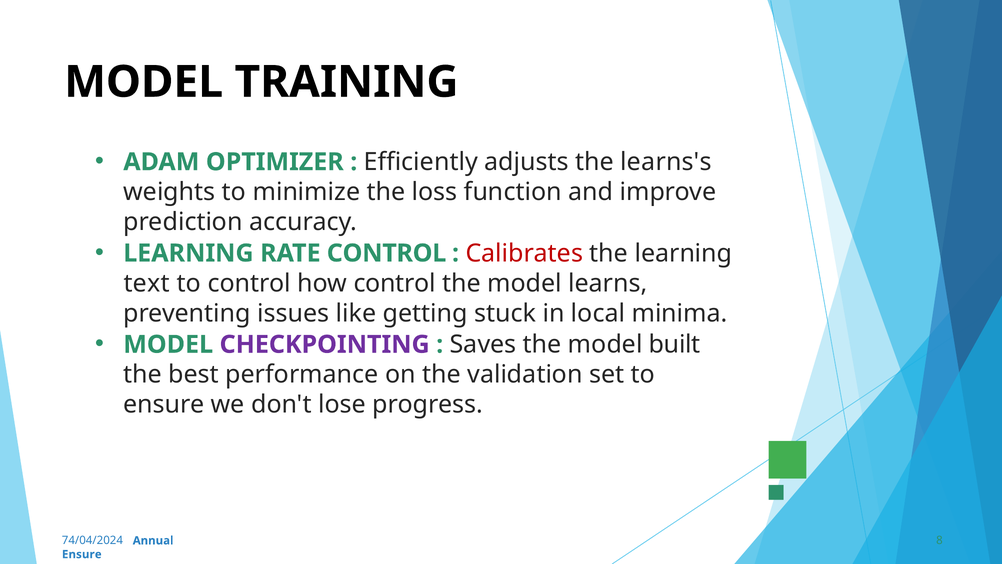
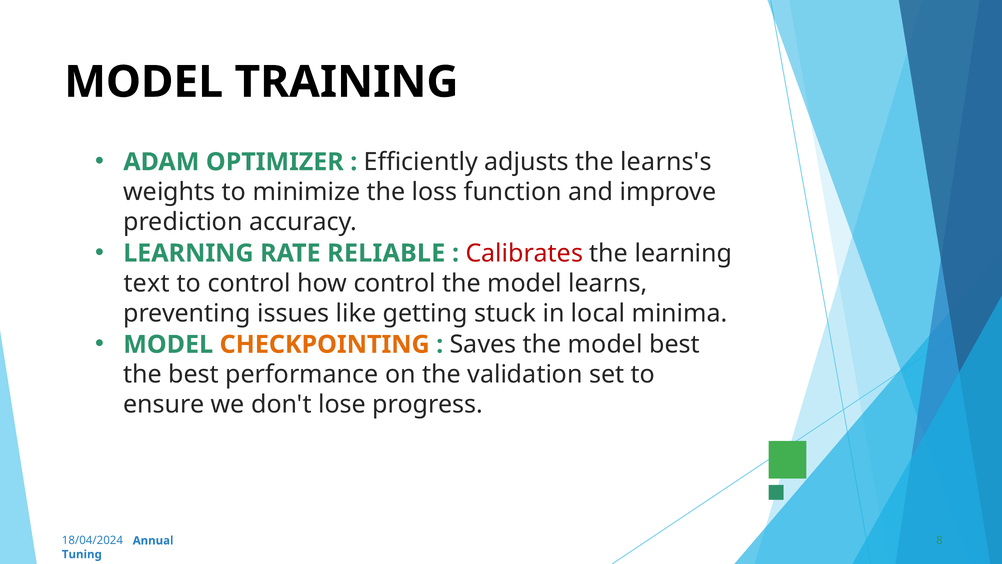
RATE CONTROL: CONTROL -> RELIABLE (386, 253)
CHECKPOINTING colour: purple -> orange (325, 344)
model built: built -> best (674, 344)
74/04/2024: 74/04/2024 -> 18/04/2024 (92, 540)
Ensure: Ensure -> Tuning (82, 554)
